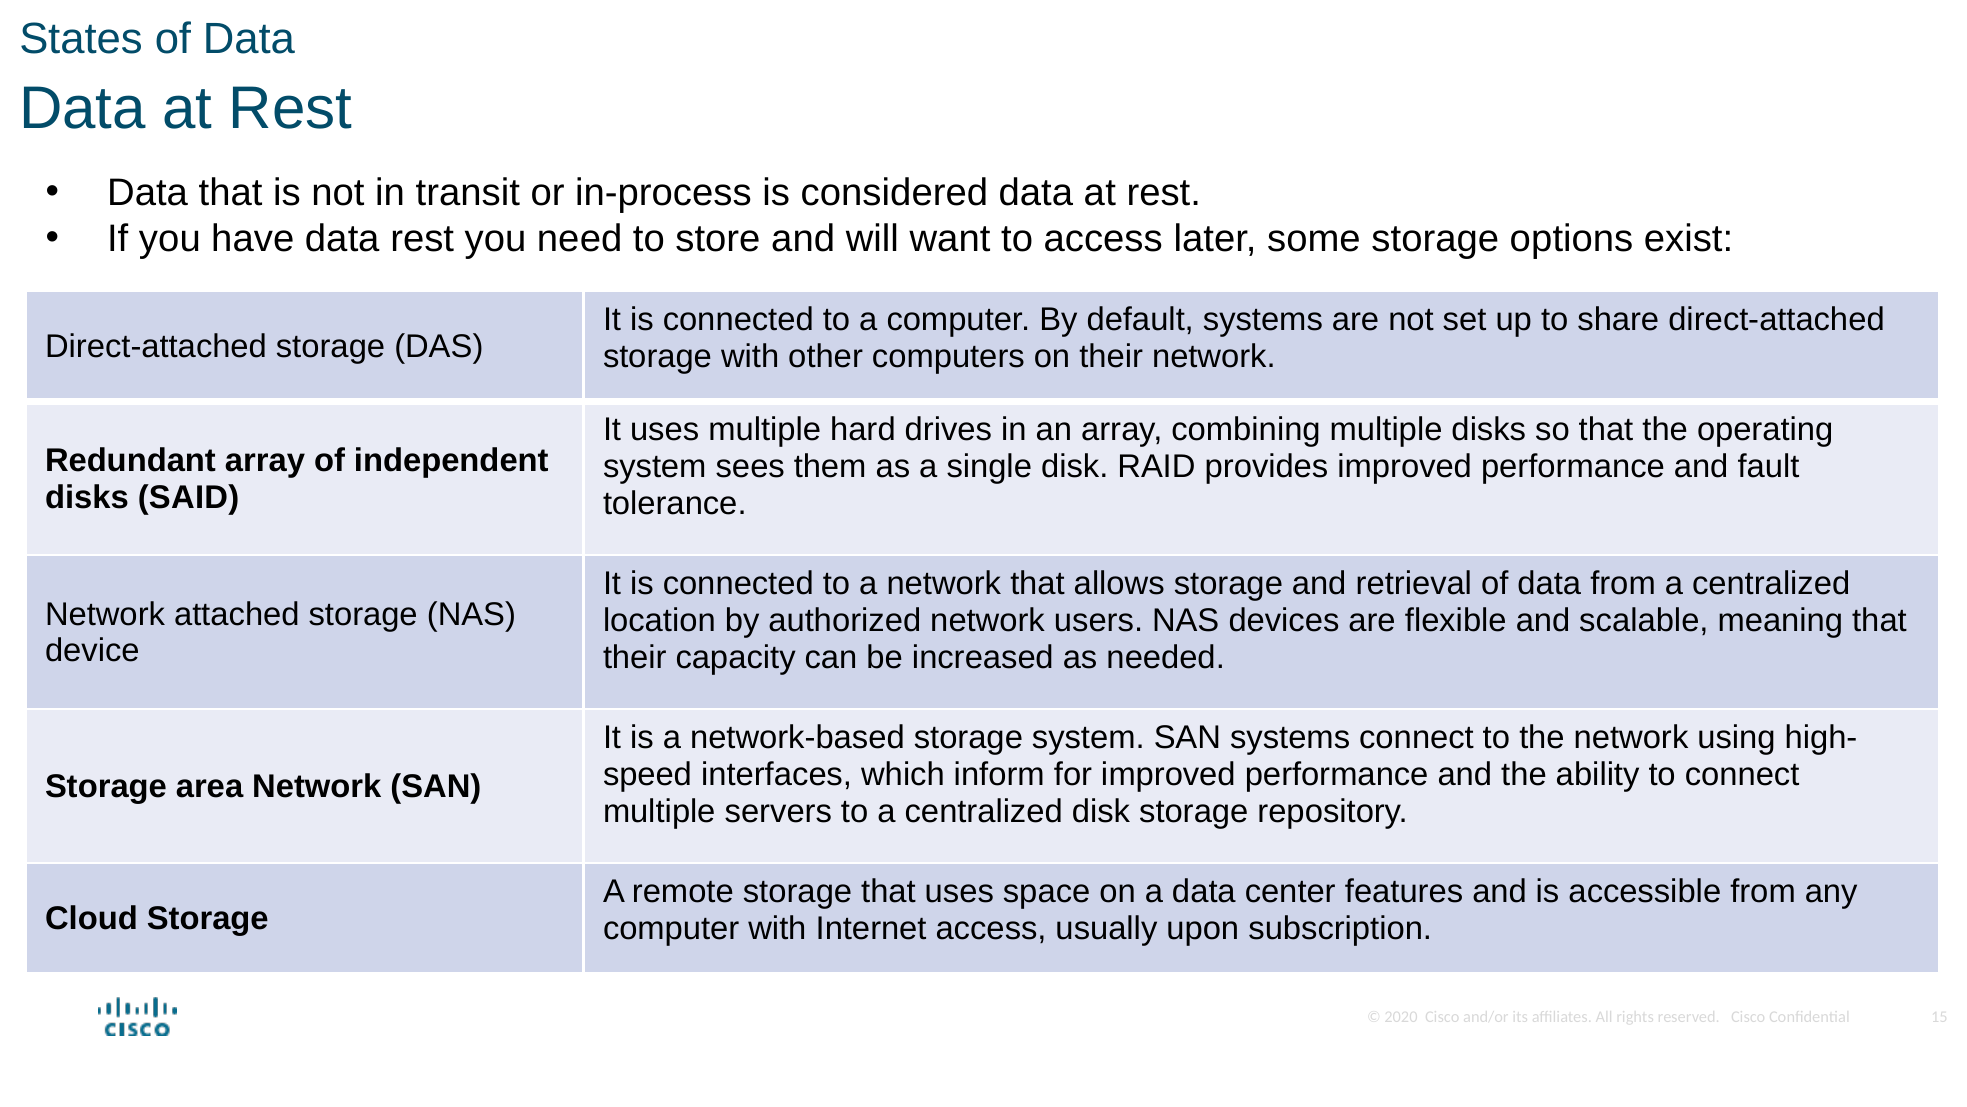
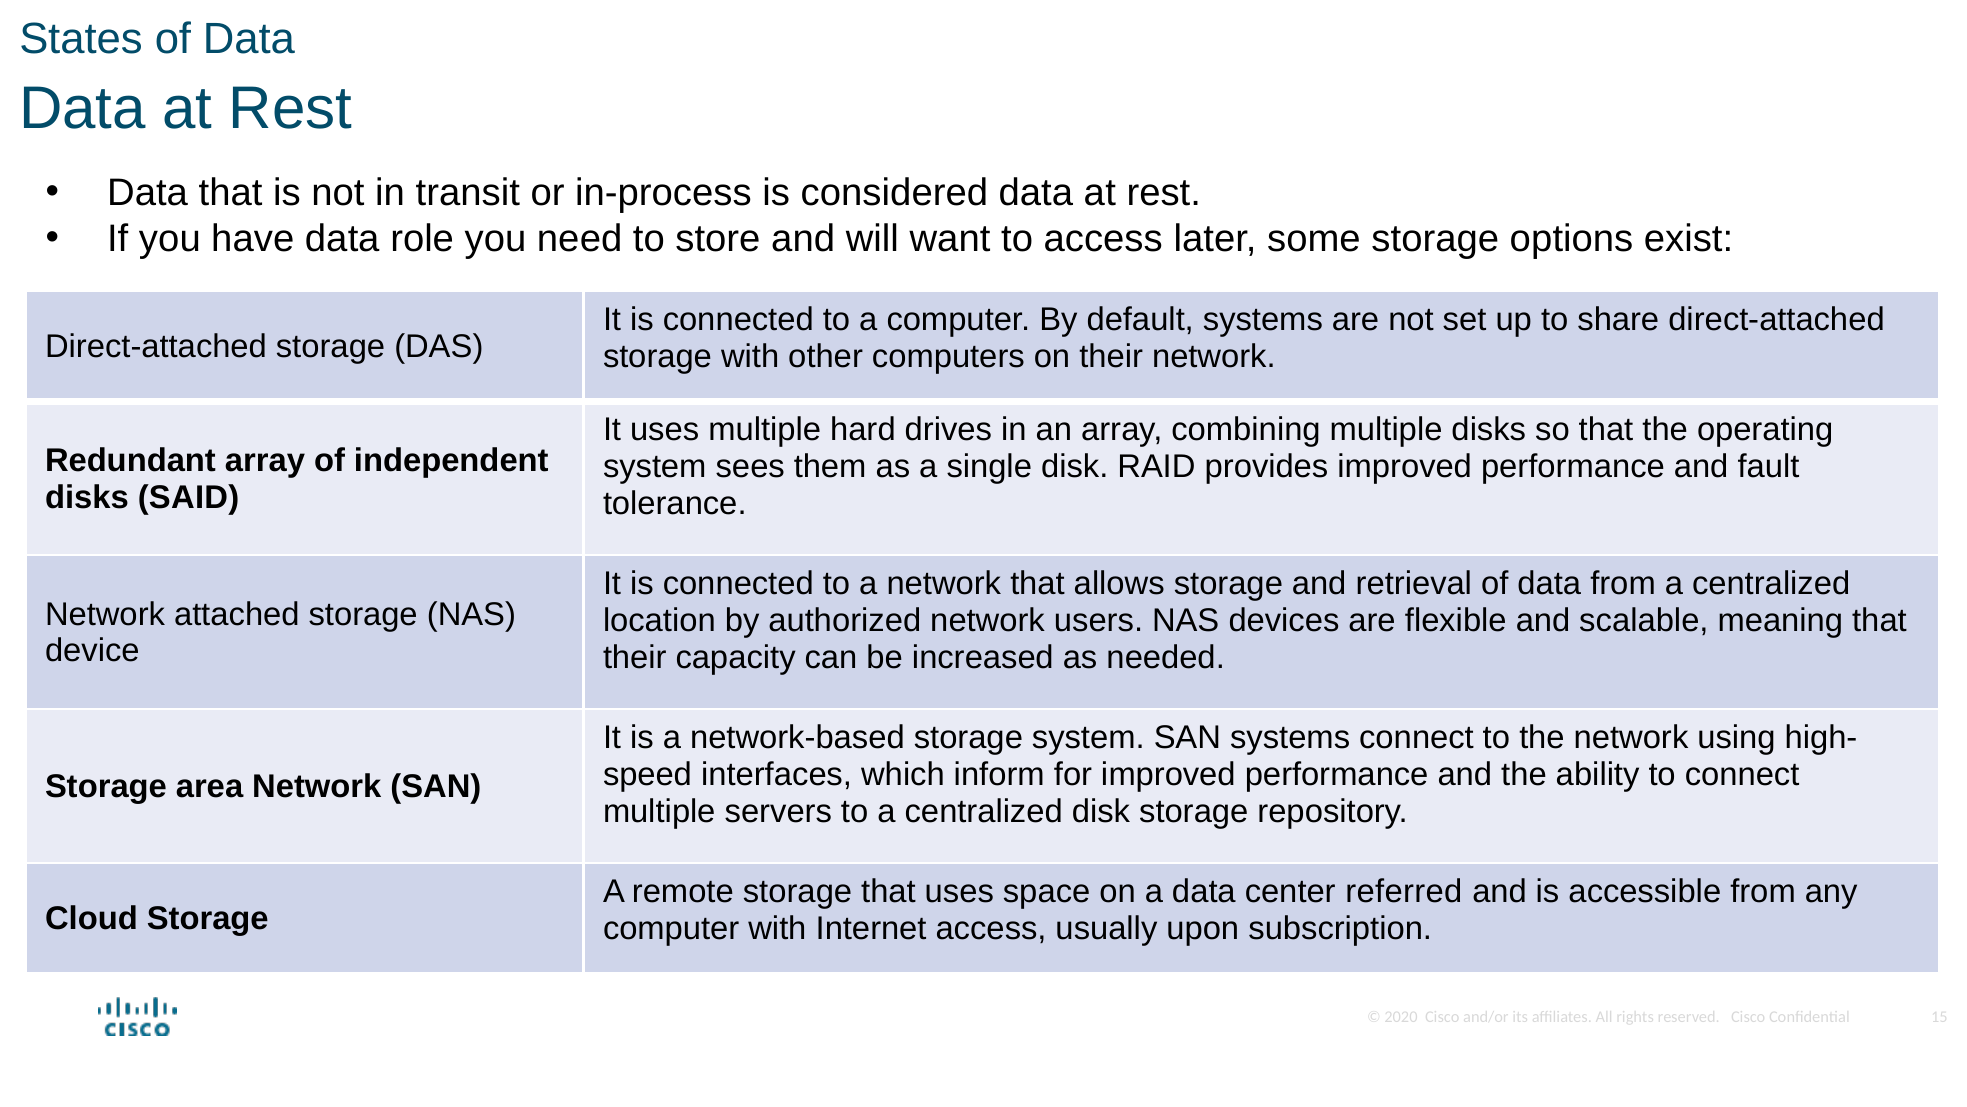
data rest: rest -> role (422, 238)
features: features -> referred (1404, 892)
